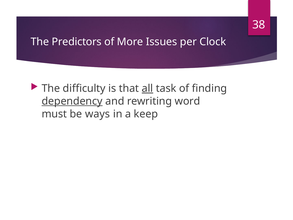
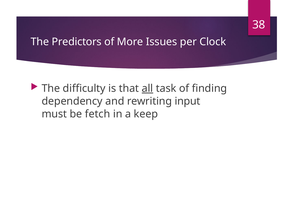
dependency underline: present -> none (72, 101)
word: word -> input (187, 101)
ways: ways -> fetch (98, 114)
